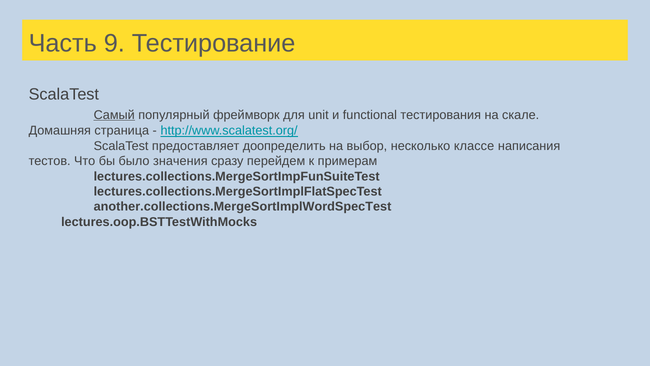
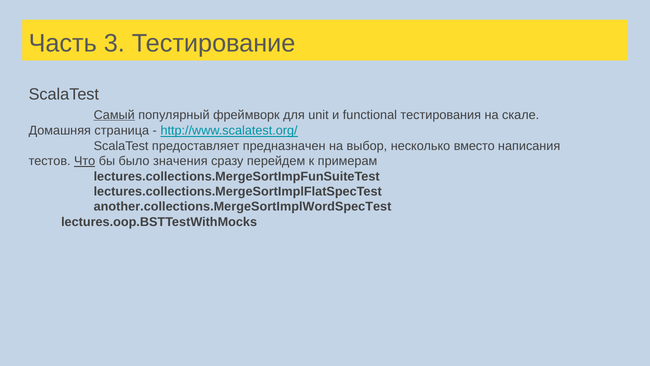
9: 9 -> 3 (114, 43)
доопределить: доопределить -> предназначен (284, 146)
классе: классе -> вместо (474, 146)
Что underline: none -> present (85, 161)
